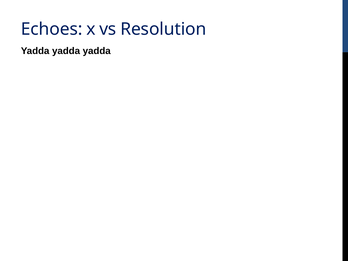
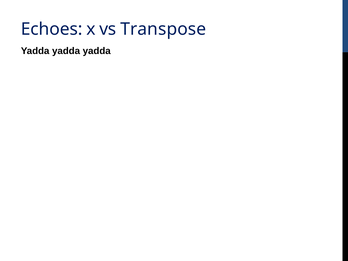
Resolution: Resolution -> Transpose (163, 29)
